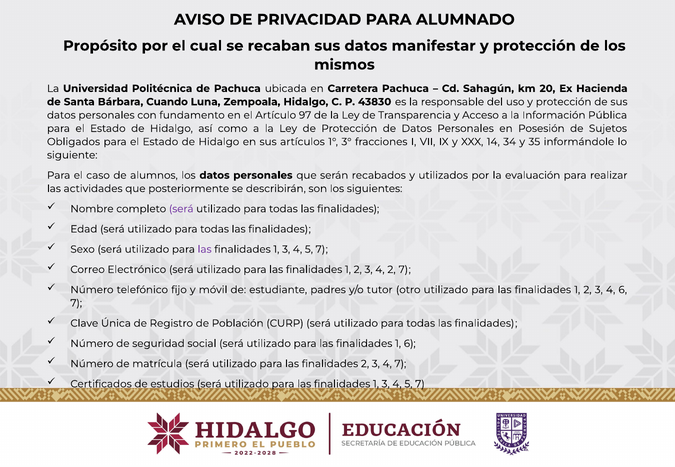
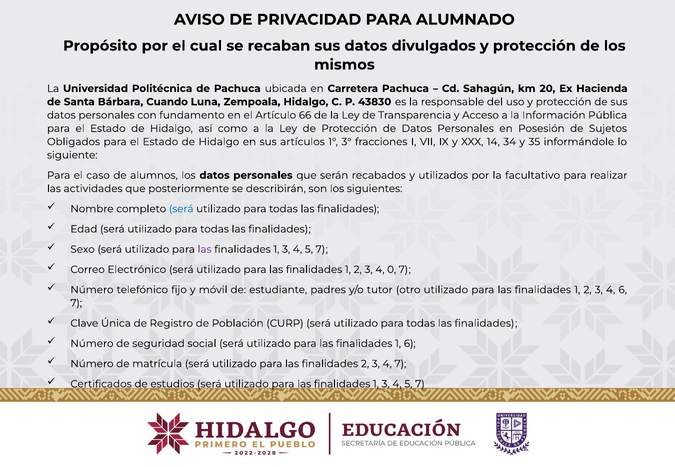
manifestar: manifestar -> divulgados (434, 46)
97: 97 -> 66 (305, 115)
evaluación: evaluación -> facultativo (533, 175)
será colour: purple -> blue (181, 209)
4 2: 2 -> 0 (392, 270)
